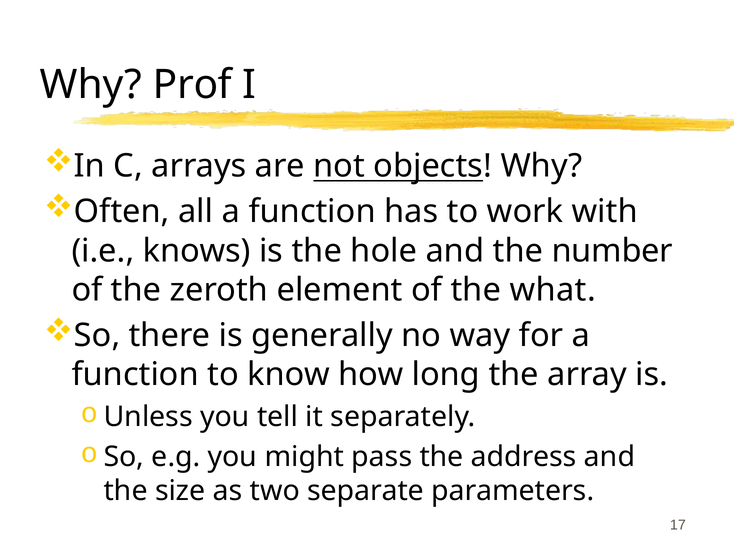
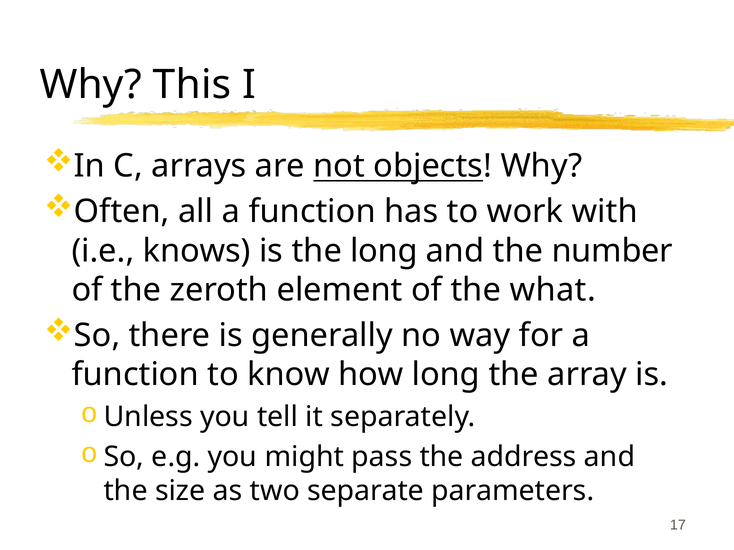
Prof: Prof -> This (192, 85)
the hole: hole -> long (384, 251)
